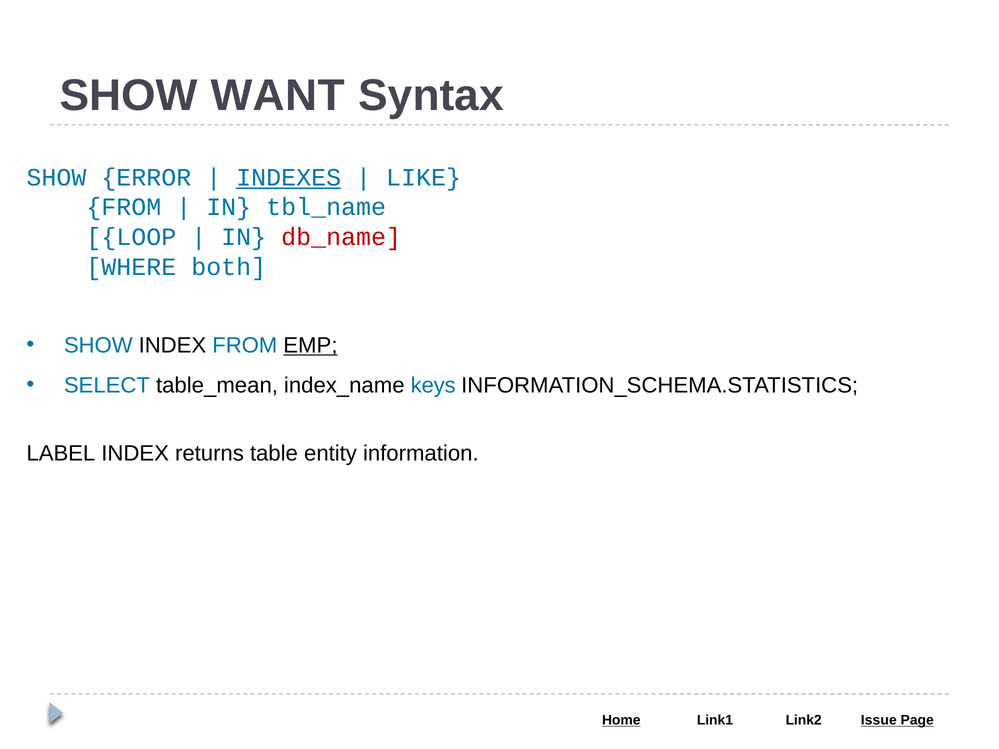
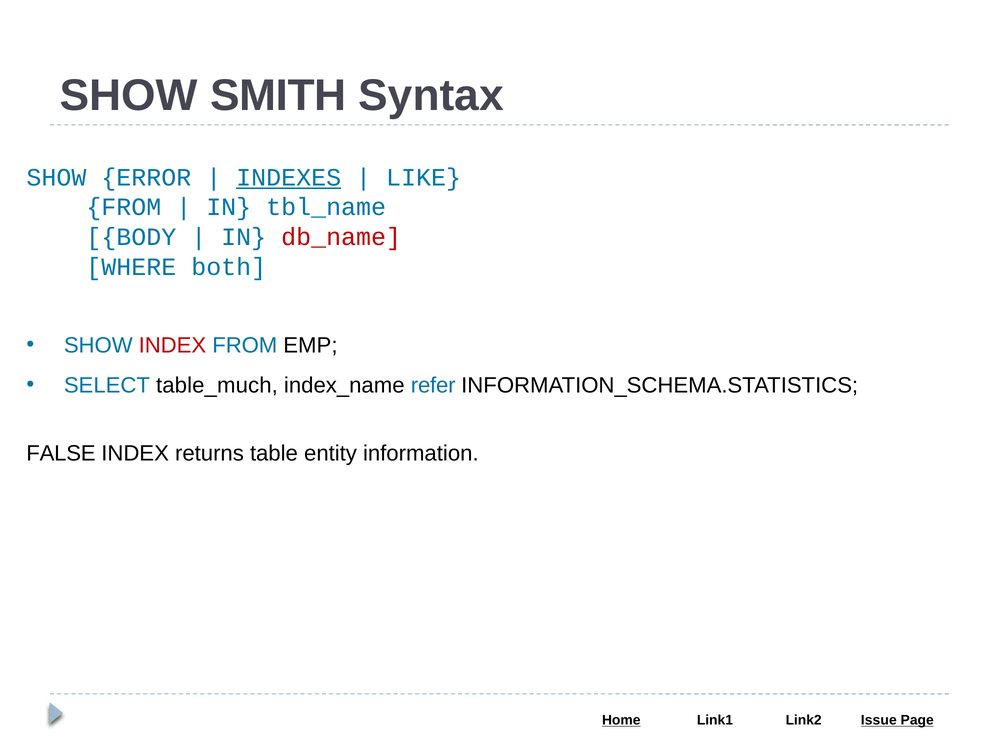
WANT: WANT -> SMITH (278, 96)
LOOP: LOOP -> BODY (131, 237)
INDEX colour: black -> red (172, 346)
EMP underline: present -> none (310, 346)
table_mean: table_mean -> table_much (217, 385)
keys: keys -> refer (433, 385)
LABEL: LABEL -> FALSE (61, 454)
